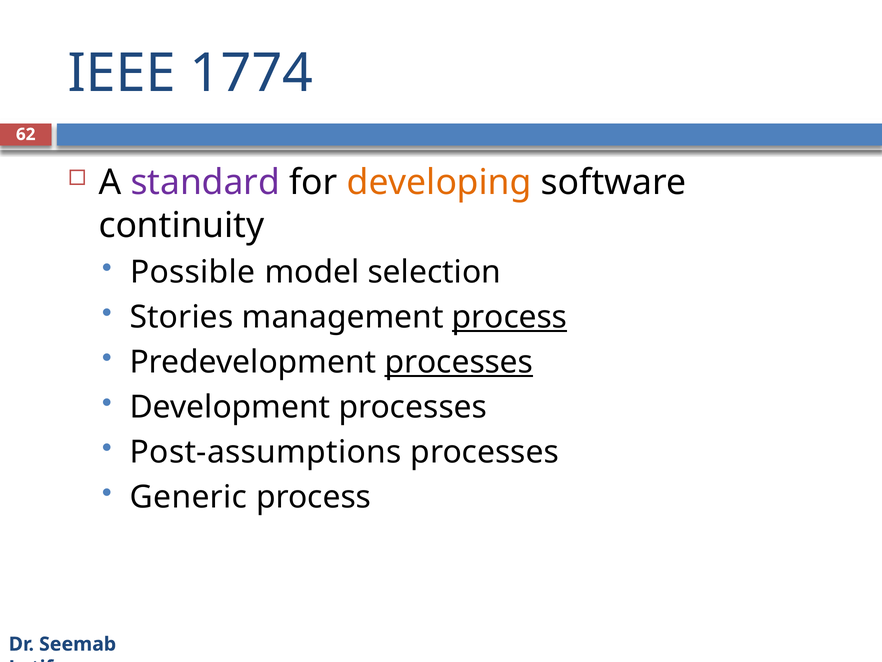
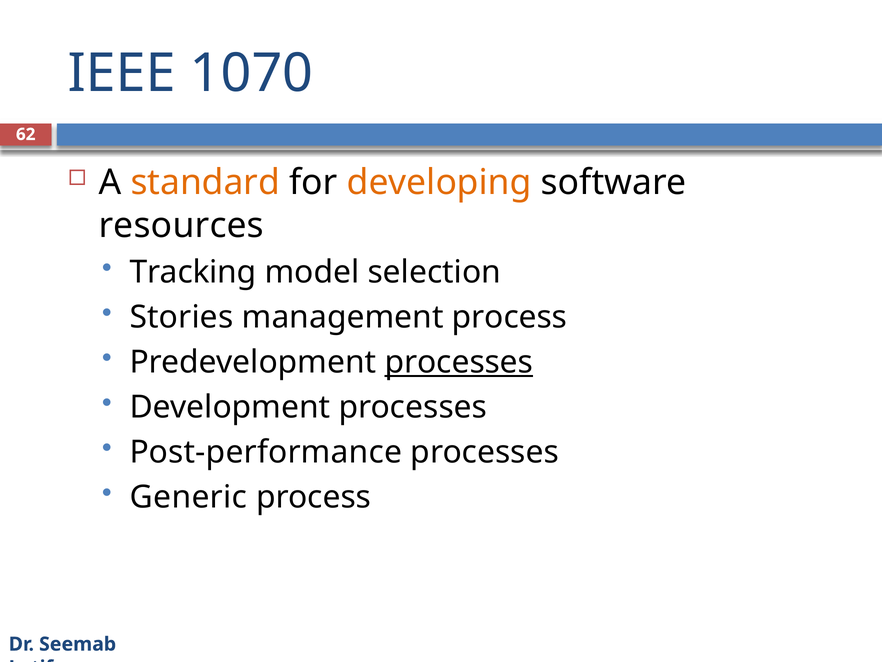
1774: 1774 -> 1070 (252, 74)
standard colour: purple -> orange (205, 182)
continuity: continuity -> resources (181, 225)
Possible: Possible -> Tracking (193, 272)
process underline: present -> none (510, 317)
Post-assumptions: Post-assumptions -> Post-performance (266, 452)
